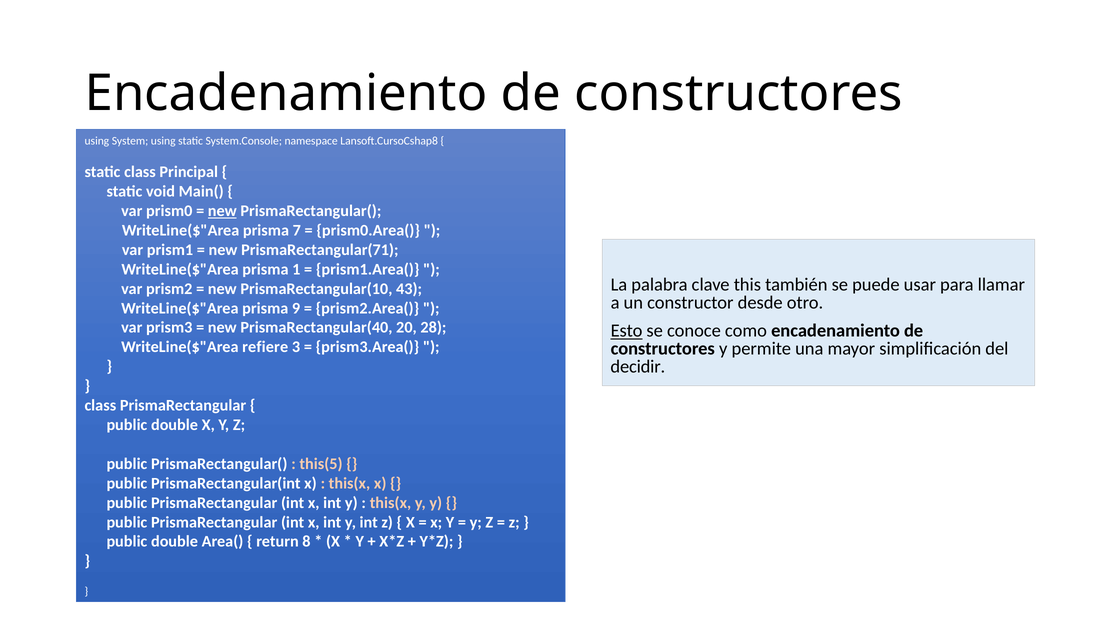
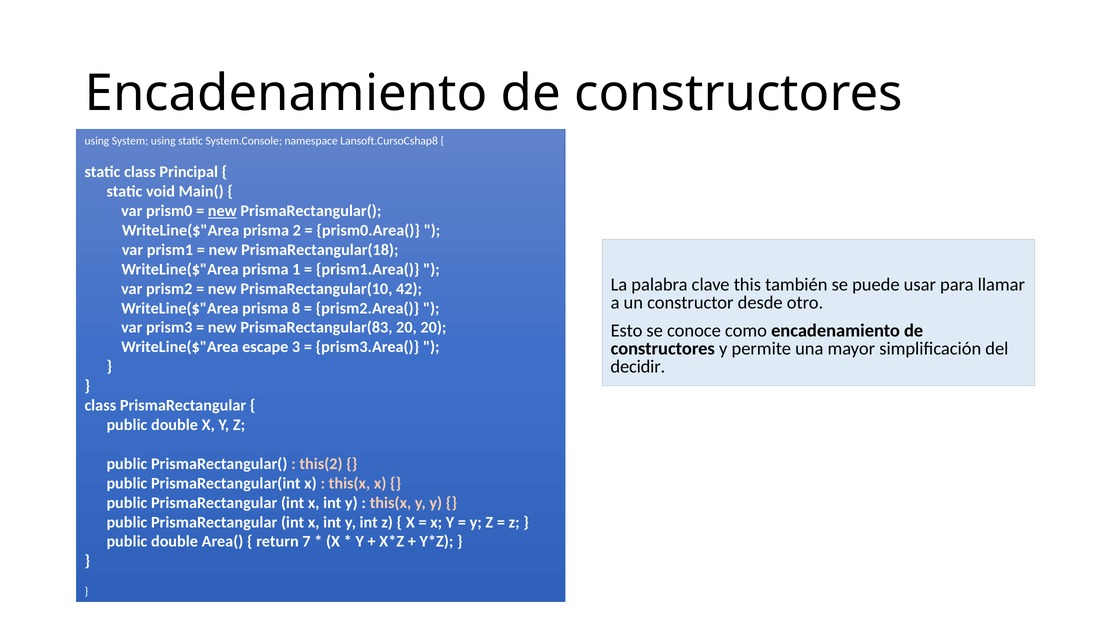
7: 7 -> 2 (297, 230)
PrismaRectangular(71: PrismaRectangular(71 -> PrismaRectangular(18 (320, 250)
43: 43 -> 42 (409, 289)
9: 9 -> 8 (296, 308)
PrismaRectangular(40: PrismaRectangular(40 -> PrismaRectangular(83 (316, 328)
20 28: 28 -> 20 (433, 328)
Esto underline: present -> none (627, 331)
refiere: refiere -> escape (265, 347)
this(5: this(5 -> this(2 (321, 464)
8: 8 -> 7 (306, 542)
